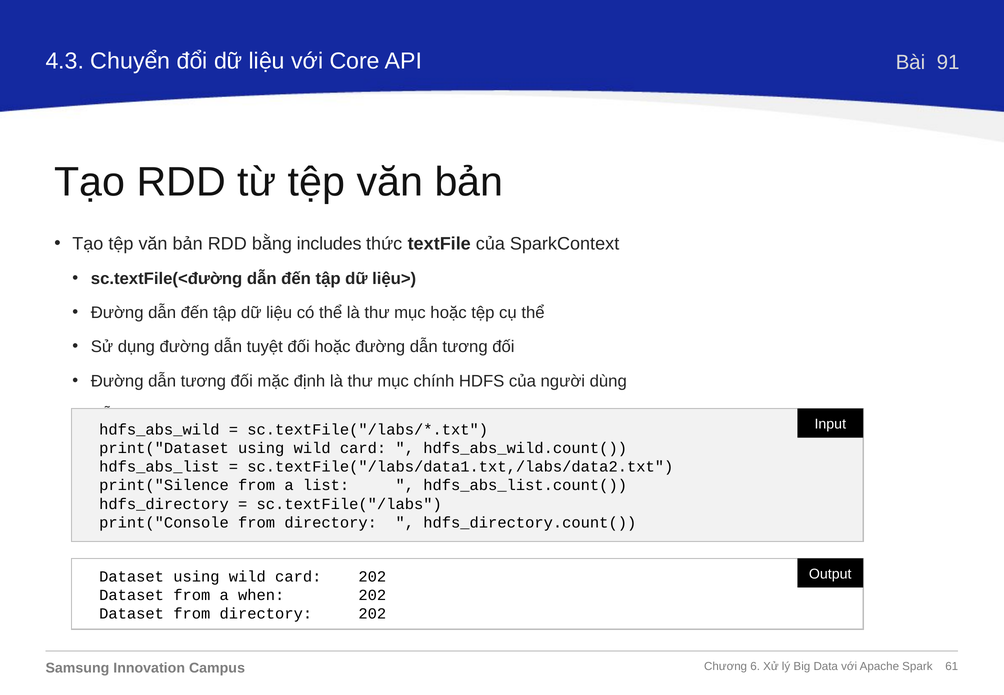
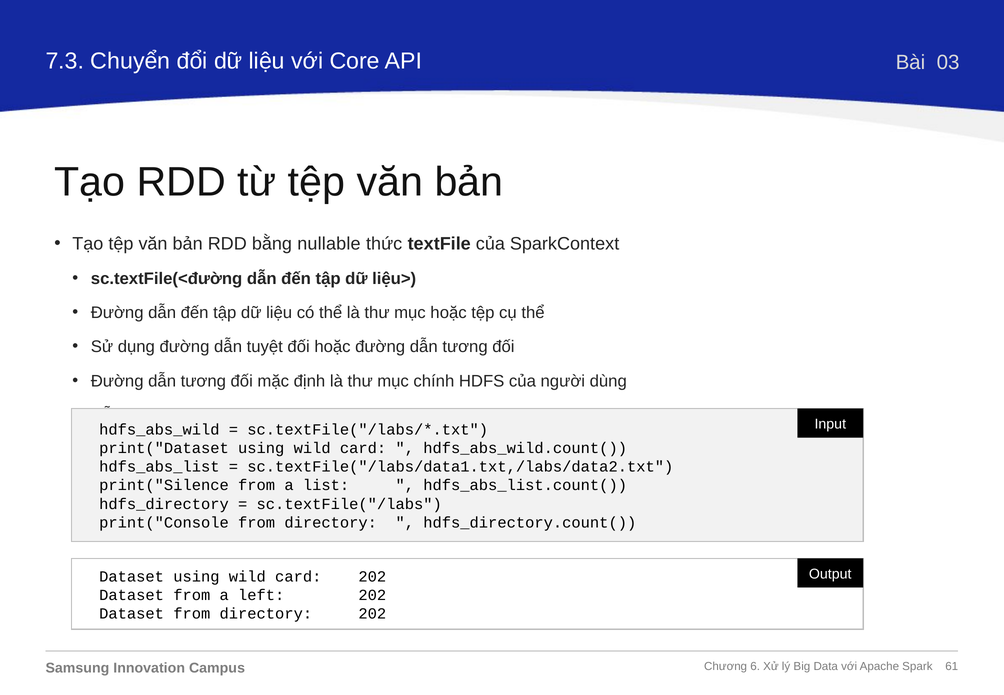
4.3: 4.3 -> 7.3 (65, 61)
91: 91 -> 03 (948, 63)
includes: includes -> nullable (329, 244)
when: when -> left (261, 595)
